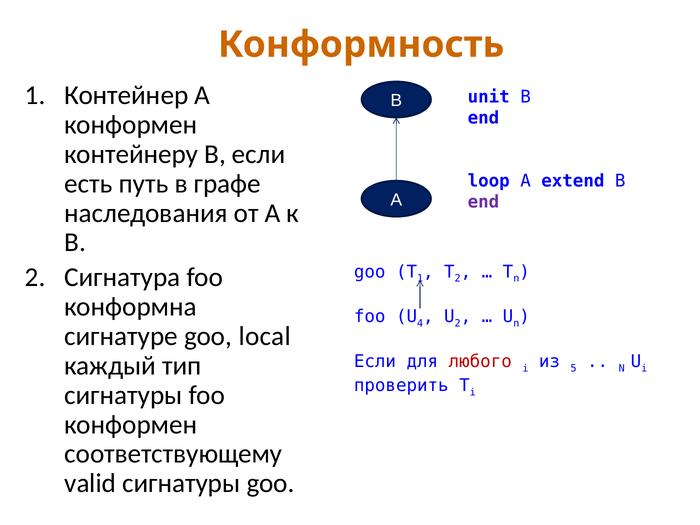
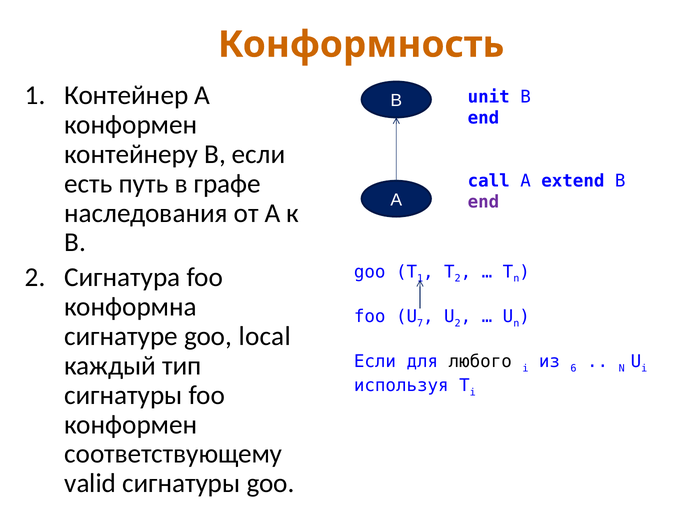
loop: loop -> call (489, 181)
4: 4 -> 7 (420, 323)
любого colour: red -> black (480, 362)
5: 5 -> 6 (573, 368)
проверить: проверить -> используя (401, 385)
